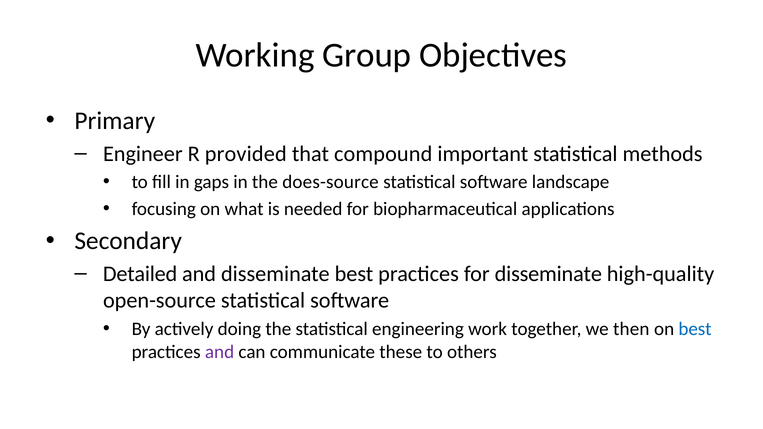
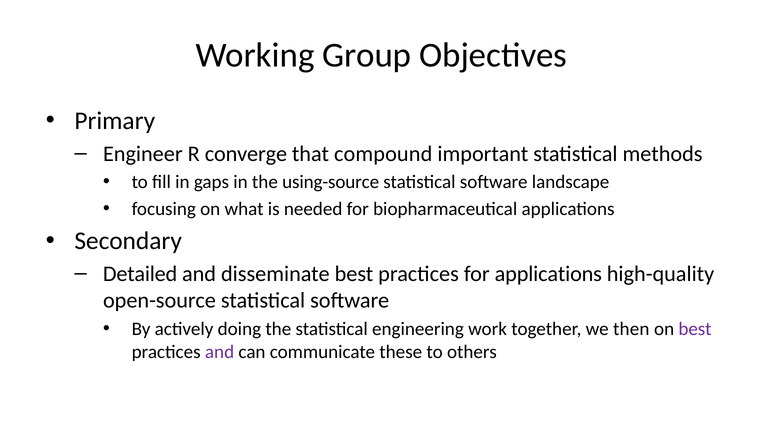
provided: provided -> converge (246, 154)
does-source: does-source -> using-source (331, 182)
for disseminate: disseminate -> applications (548, 274)
best colour: blue -> purple (695, 329)
